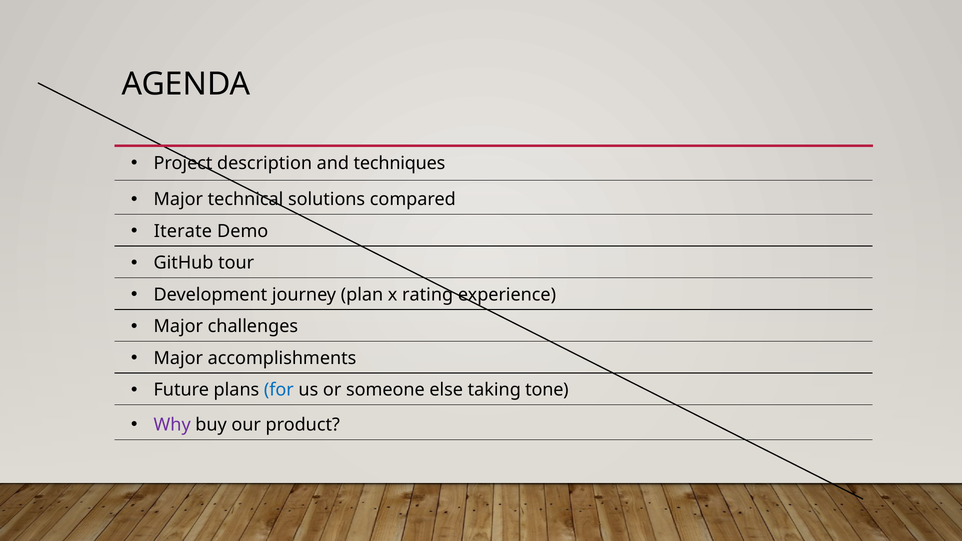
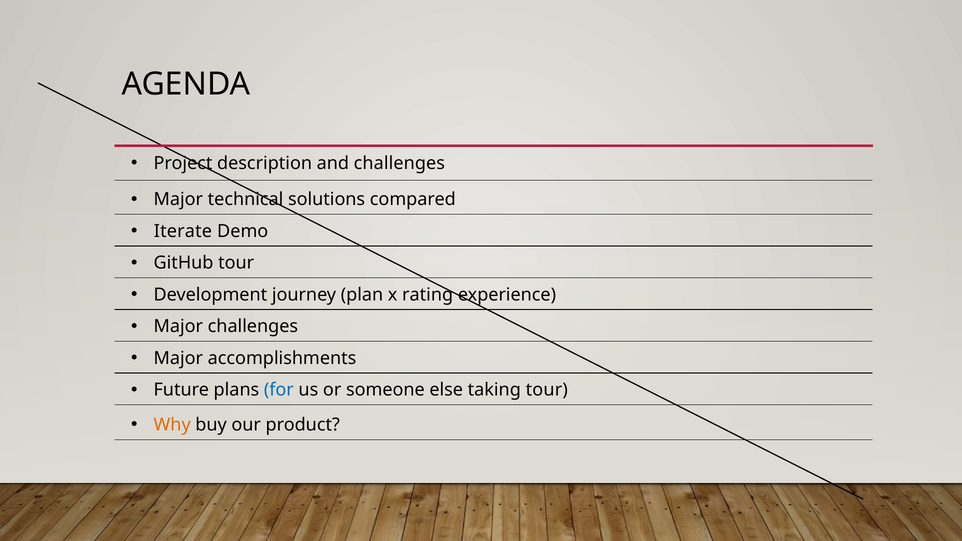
and techniques: techniques -> challenges (399, 163)
taking tone: tone -> tour (547, 390)
Why colour: purple -> orange (172, 425)
